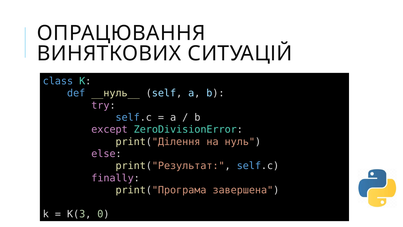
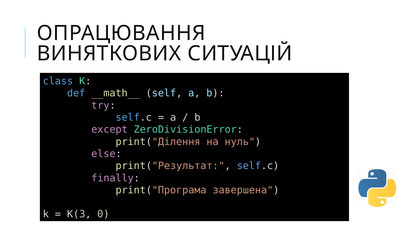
__нуль__: __нуль__ -> __math__ (116, 93)
